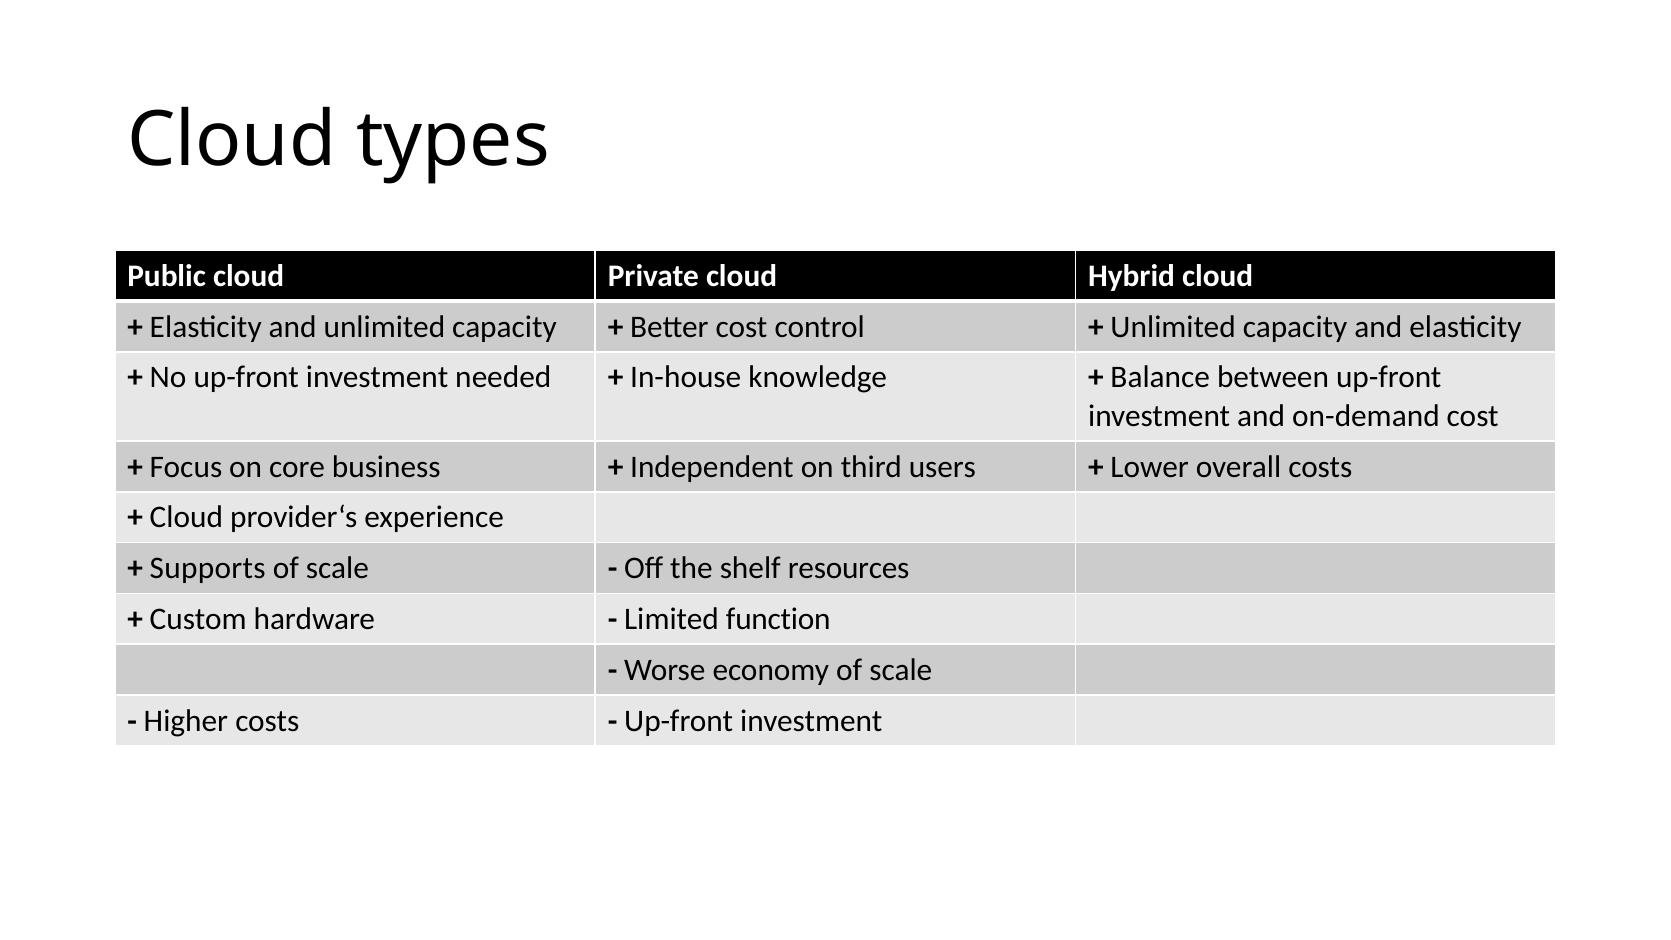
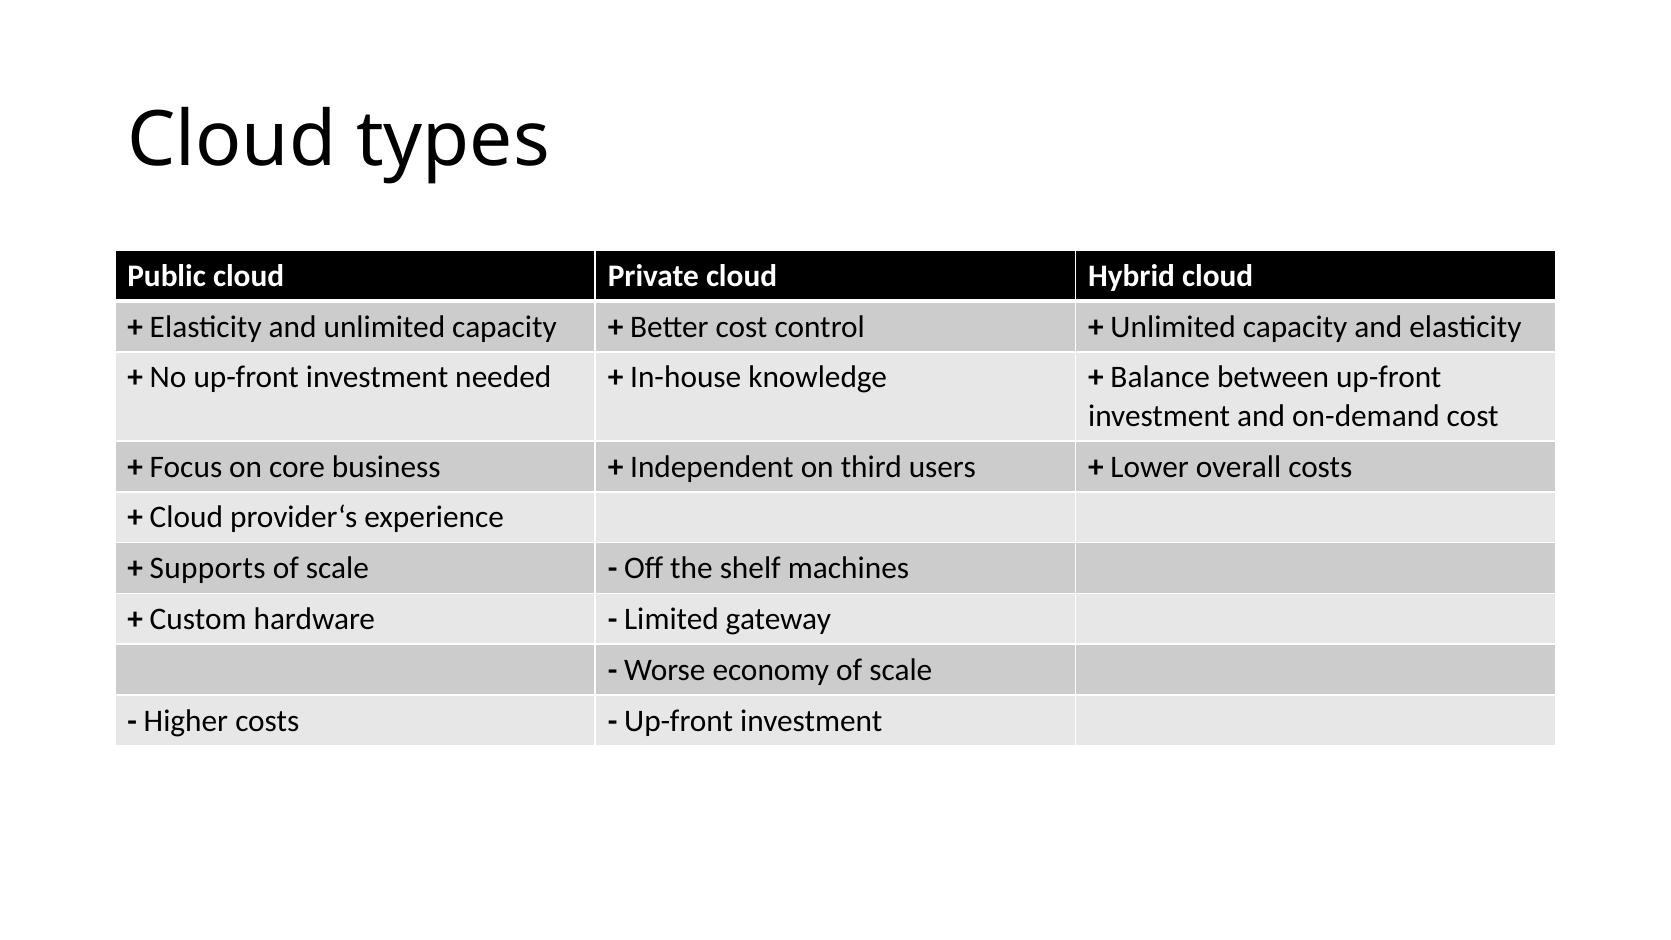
resources: resources -> machines (848, 568)
function: function -> gateway (778, 619)
